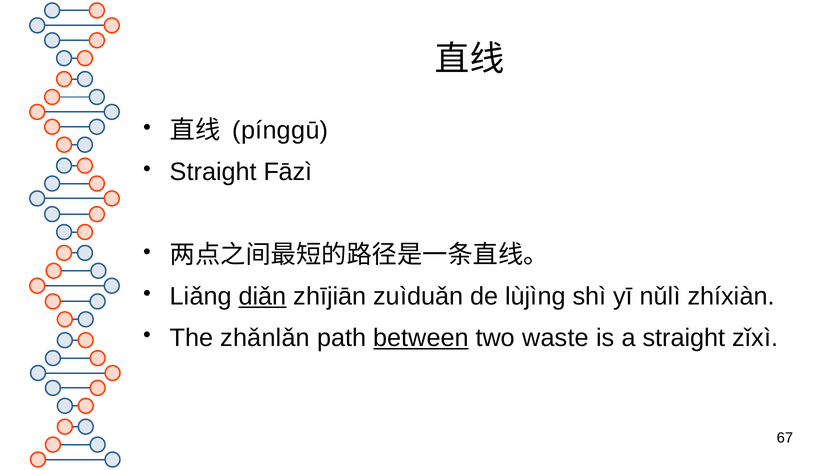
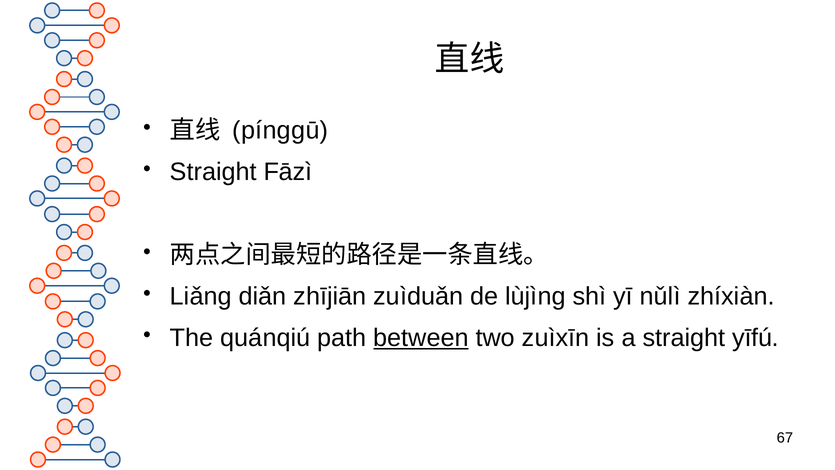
diǎn underline: present -> none (263, 296)
zhǎnlǎn: zhǎnlǎn -> quánqiú (265, 337)
waste: waste -> zuìxīn (556, 337)
zǐxì: zǐxì -> yīfú (756, 337)
